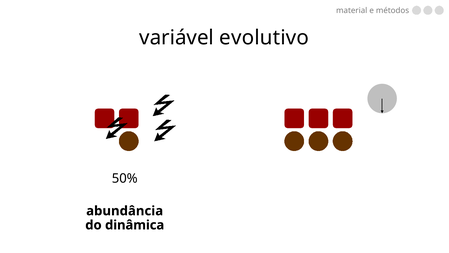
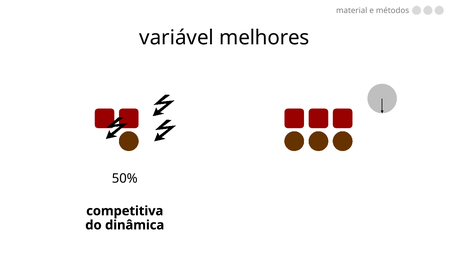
evolutivo: evolutivo -> melhores (264, 38)
abundância: abundância -> competitiva (125, 211)
